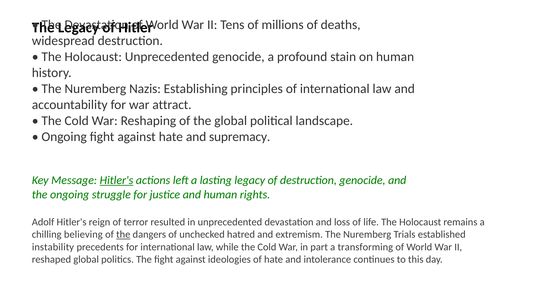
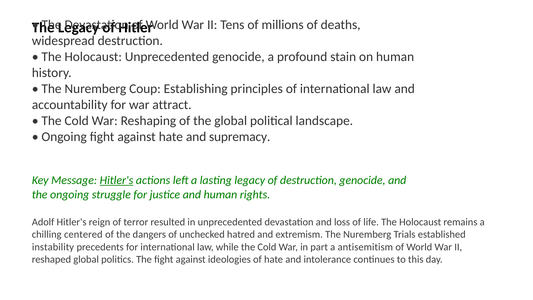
Nazis: Nazis -> Coup (145, 89)
believing: believing -> centered (83, 234)
the underline: present -> none (123, 234)
transforming: transforming -> antisemitism (365, 247)
